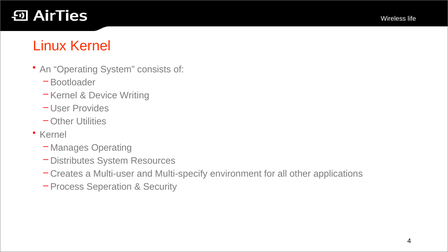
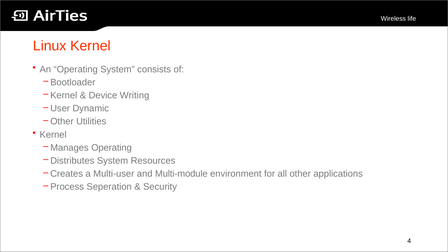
Provides: Provides -> Dynamic (91, 108)
Multi-specify: Multi-specify -> Multi-module (181, 174)
